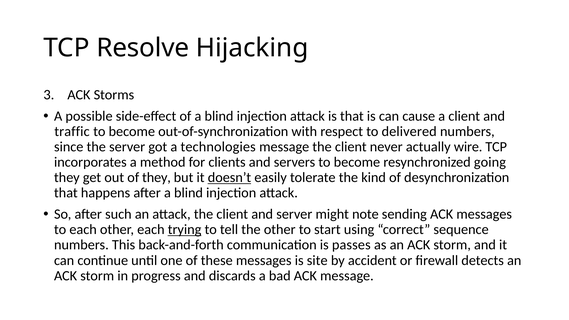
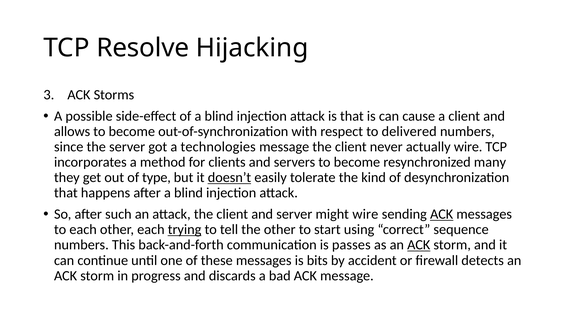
traffic: traffic -> allows (72, 132)
going: going -> many (490, 162)
of they: they -> type (157, 178)
might note: note -> wire (365, 214)
ACK underline: none -> present (442, 214)
ACK underline: none -> present (419, 245)
site: site -> bits (317, 260)
